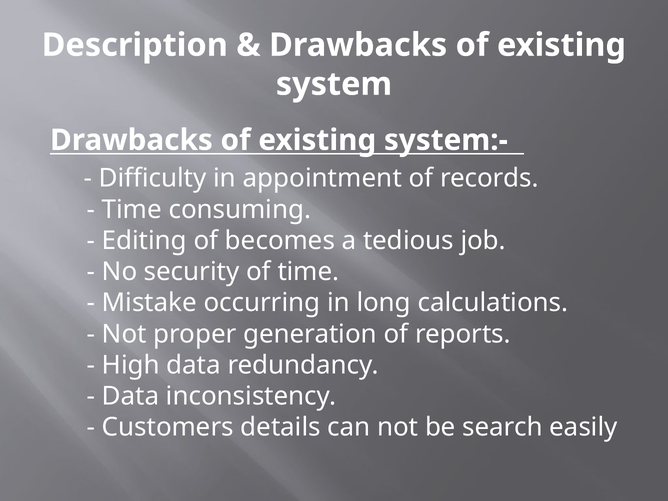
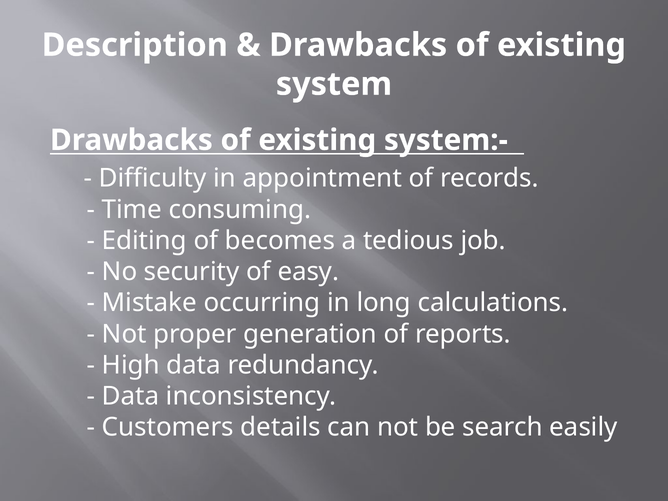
of time: time -> easy (308, 272)
